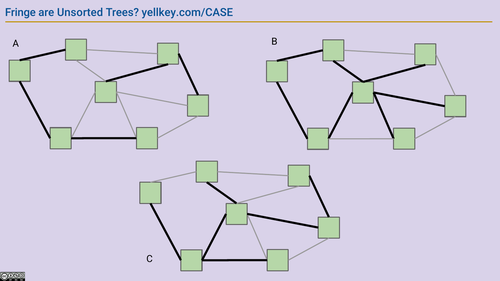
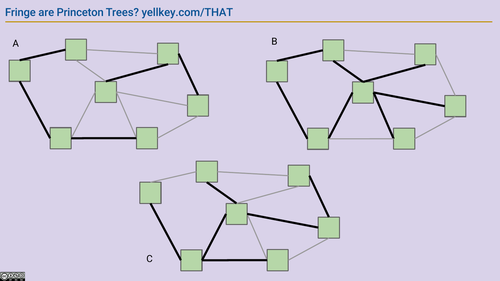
Unsorted: Unsorted -> Princeton (80, 12)
yellkey.com/CASE: yellkey.com/CASE -> yellkey.com/THAT (187, 12)
